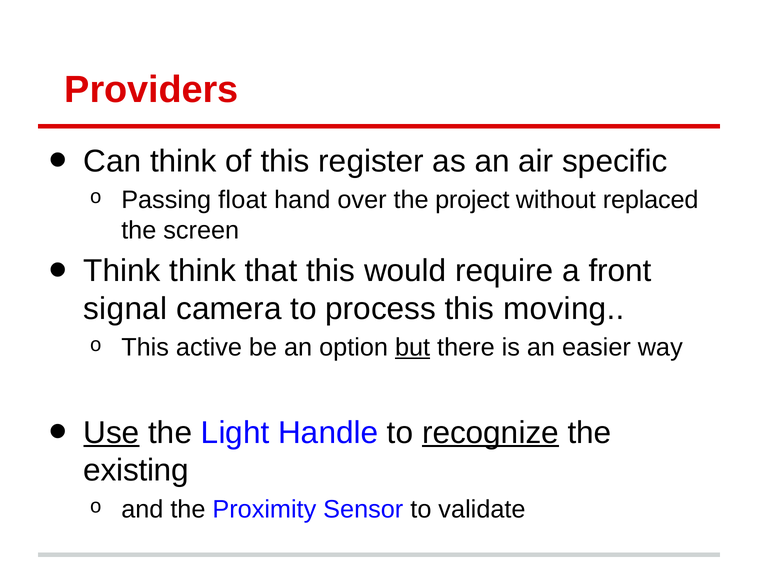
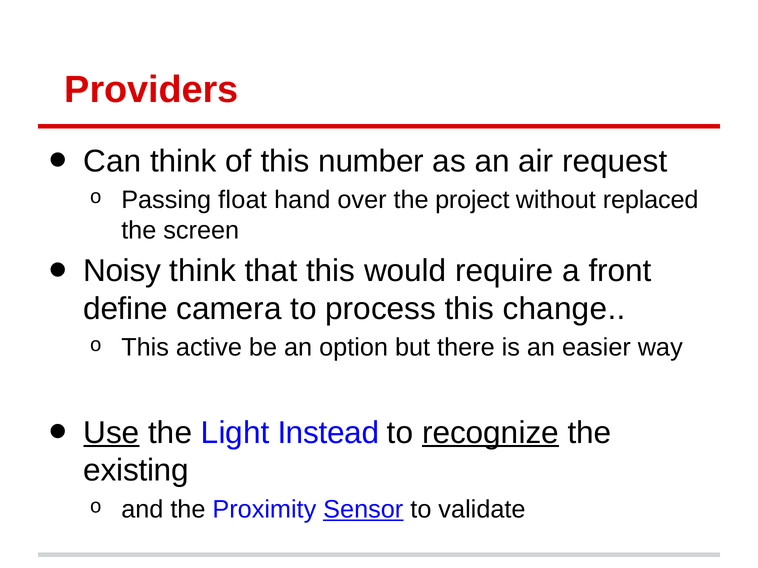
register: register -> number (371, 161)
specific: specific -> request (615, 161)
Think: Think -> Noisy (122, 271)
signal: signal -> define (126, 309)
moving: moving -> change (564, 309)
but underline: present -> none (413, 348)
Handle: Handle -> Instead (328, 433)
Sensor underline: none -> present (363, 510)
